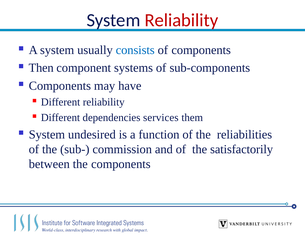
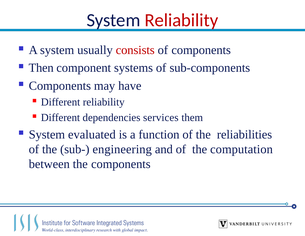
consists colour: blue -> red (135, 50)
undesired: undesired -> evaluated (92, 134)
commission: commission -> engineering (122, 149)
satisfactorily: satisfactorily -> computation (241, 149)
